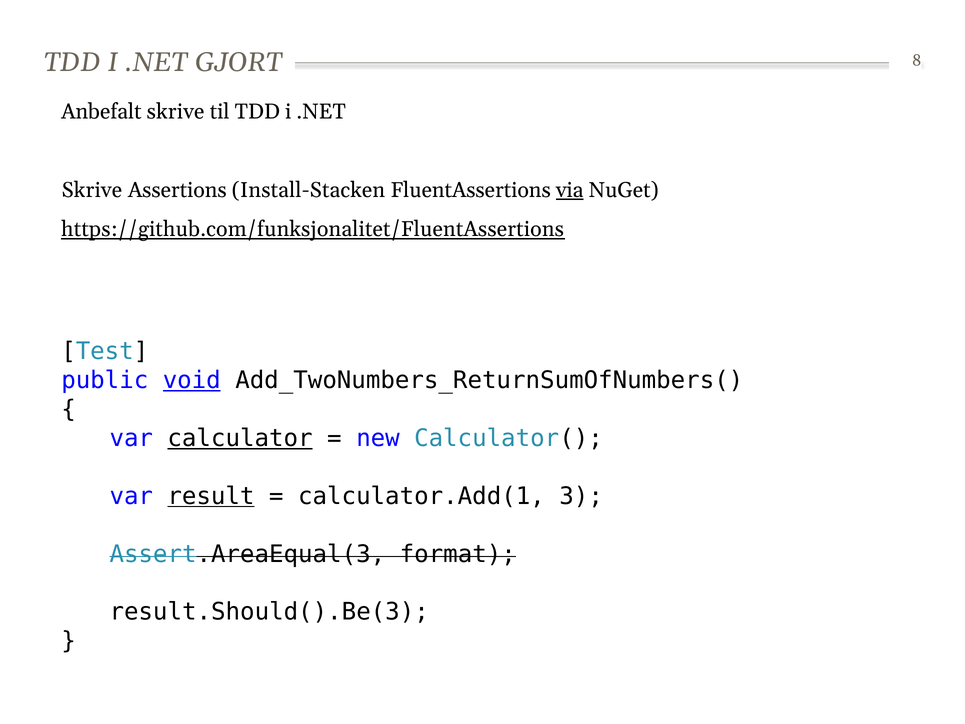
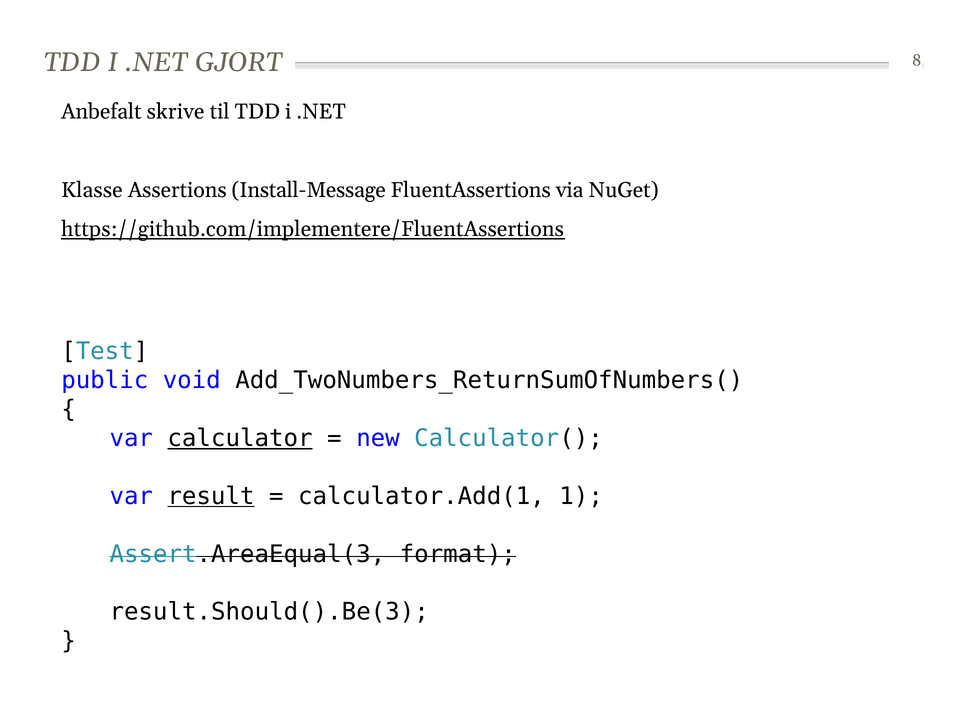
Skrive: Skrive -> Klasse (92, 190)
Install-Stacken: Install-Stacken -> Install-Message (309, 190)
via underline: present -> none (570, 190)
https://github.com/funksjonalitet/FluentAssertions: https://github.com/funksjonalitet/FluentAssertions -> https://github.com/implementere/FluentAssertions (313, 229)
void underline: present -> none (192, 380)
3: 3 -> 1 (581, 496)
